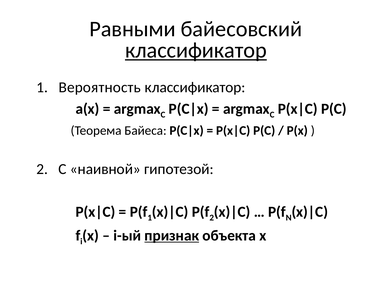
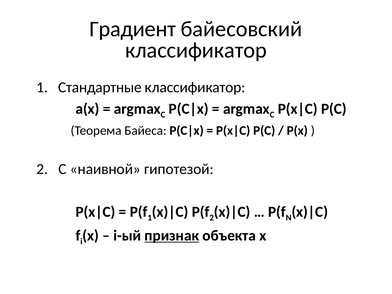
Равными: Равными -> Градиент (133, 29)
классификатор underline: present -> none (196, 50)
Вероятность: Вероятность -> Стандартные (100, 87)
